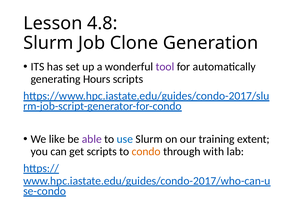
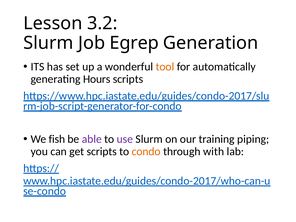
4.8: 4.8 -> 3.2 (102, 23)
Clone: Clone -> Egrep (134, 43)
tool colour: purple -> orange (165, 67)
like: like -> fish (57, 139)
use colour: blue -> purple (125, 139)
extent: extent -> piping (253, 139)
